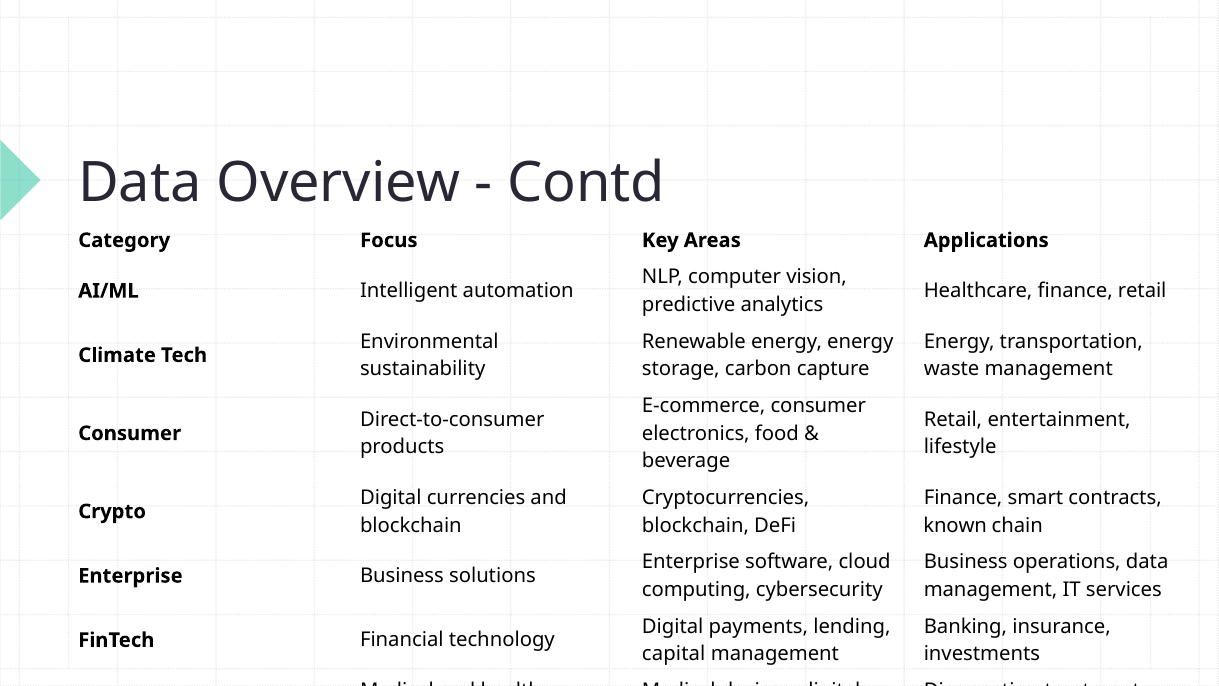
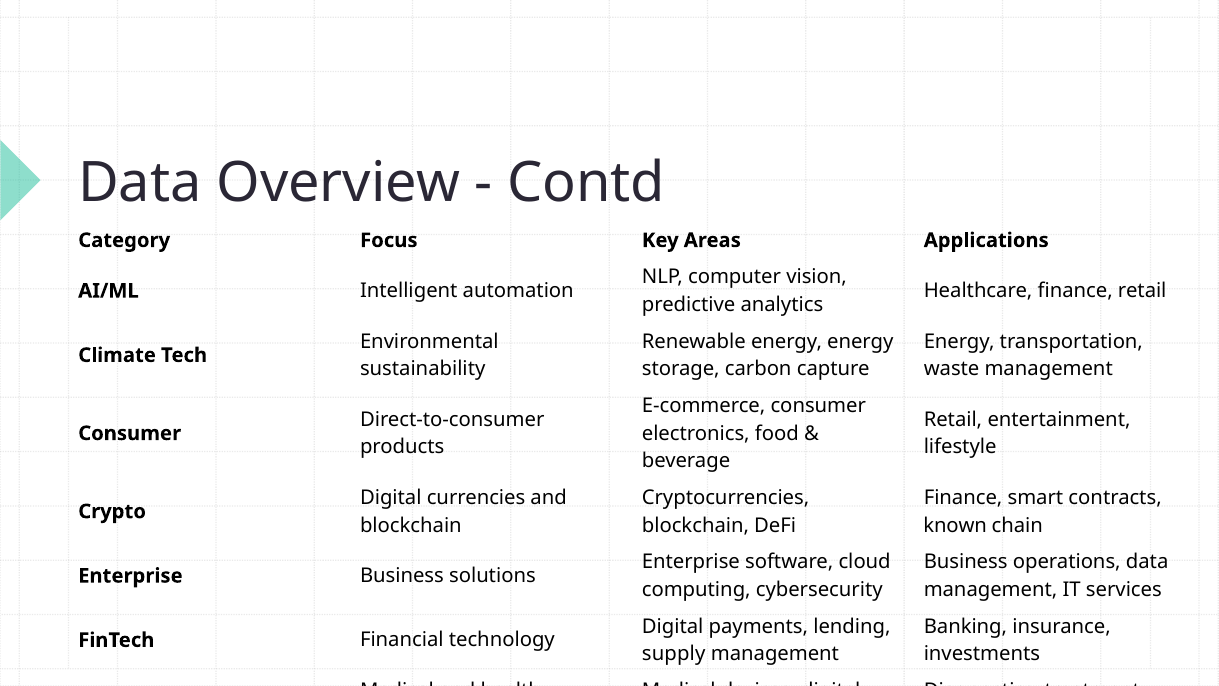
capital: capital -> supply (674, 654)
